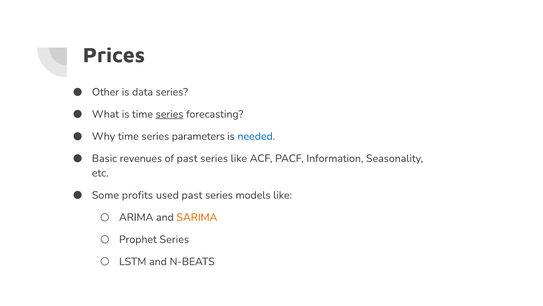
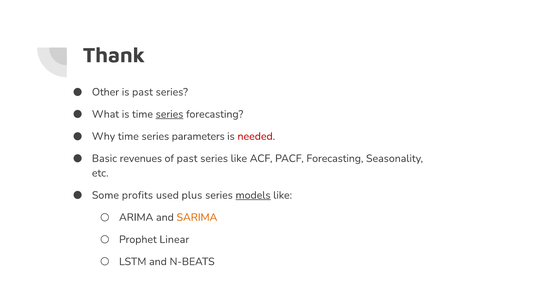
Prices: Prices -> Thank (114, 55)
is data: data -> past (142, 92)
needed colour: blue -> red (256, 136)
PACF Information: Information -> Forecasting (335, 158)
used past: past -> plus (192, 195)
models underline: none -> present (253, 195)
Prophet Series: Series -> Linear (174, 239)
